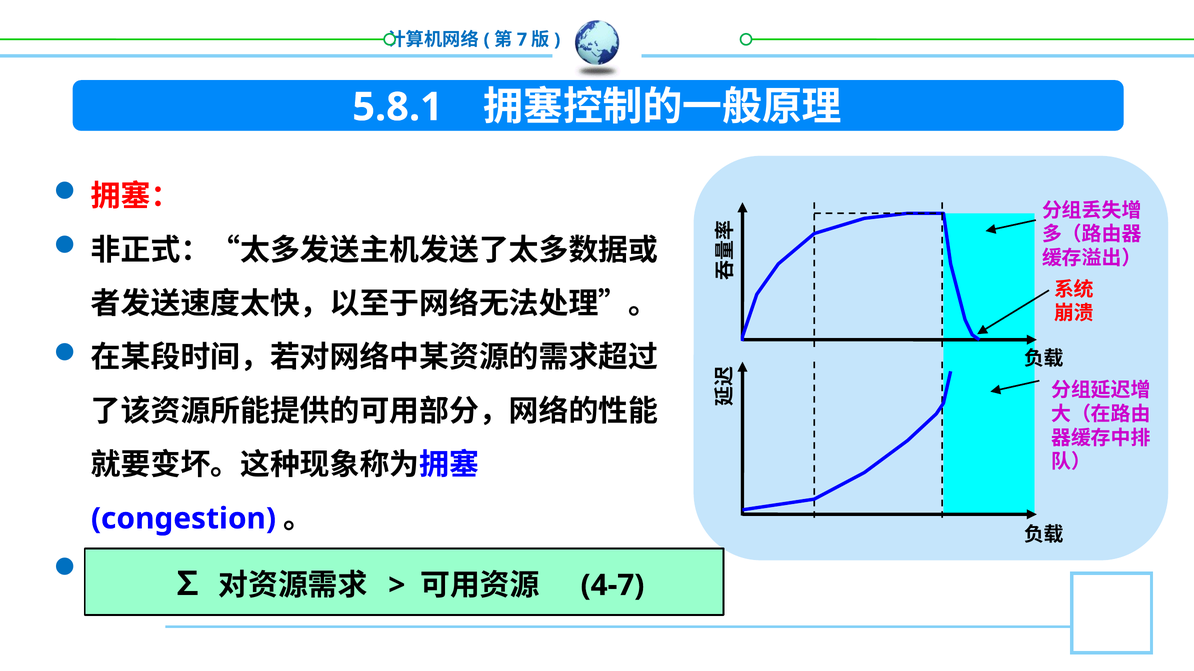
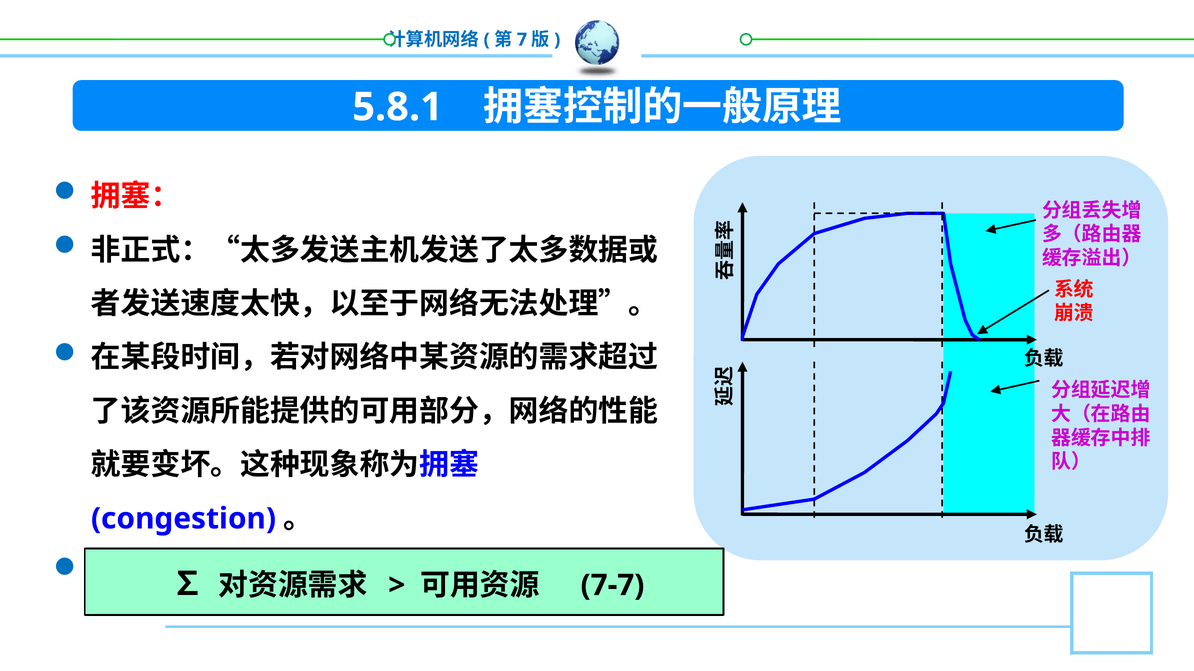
4-7: 4-7 -> 7-7 (612, 586)
